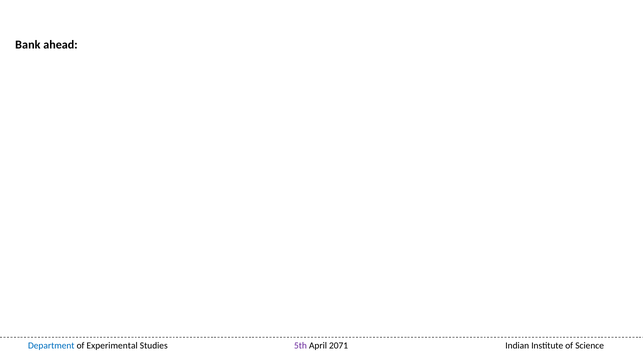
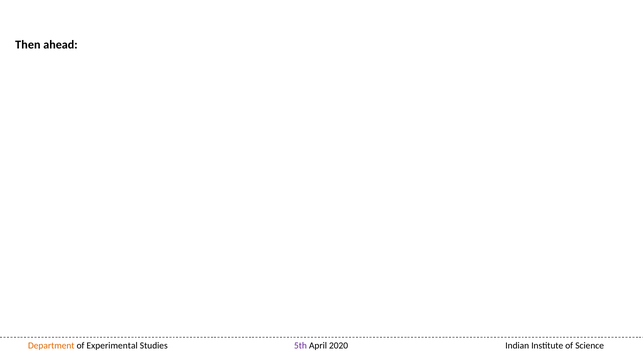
Bank: Bank -> Then (28, 44)
Department colour: blue -> orange (51, 346)
2071: 2071 -> 2020 (339, 346)
